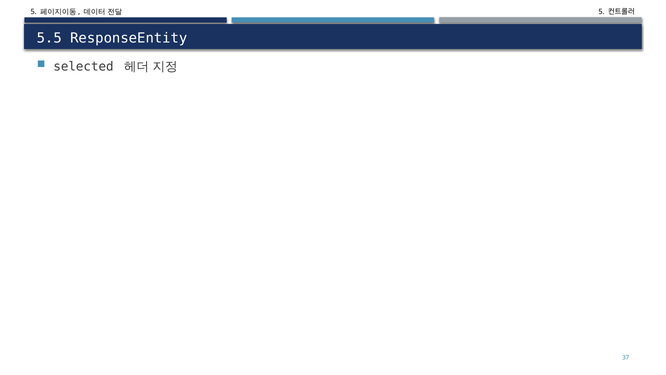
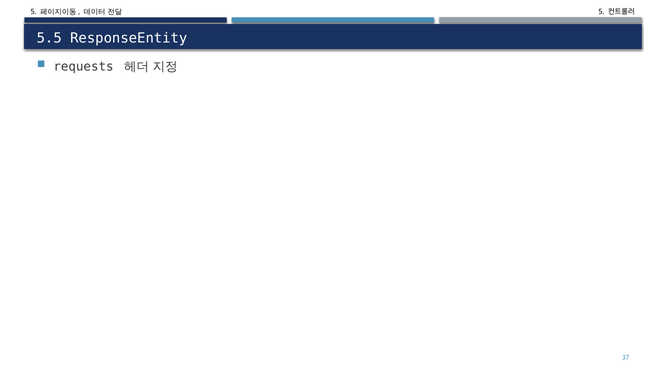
selected: selected -> requests (83, 66)
